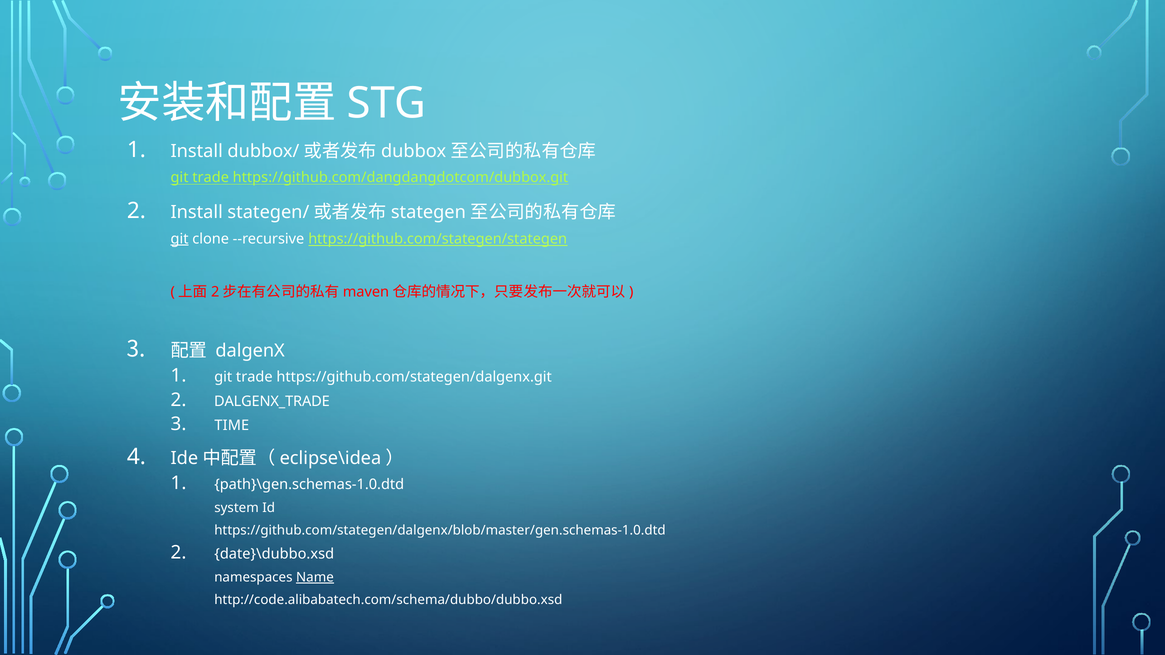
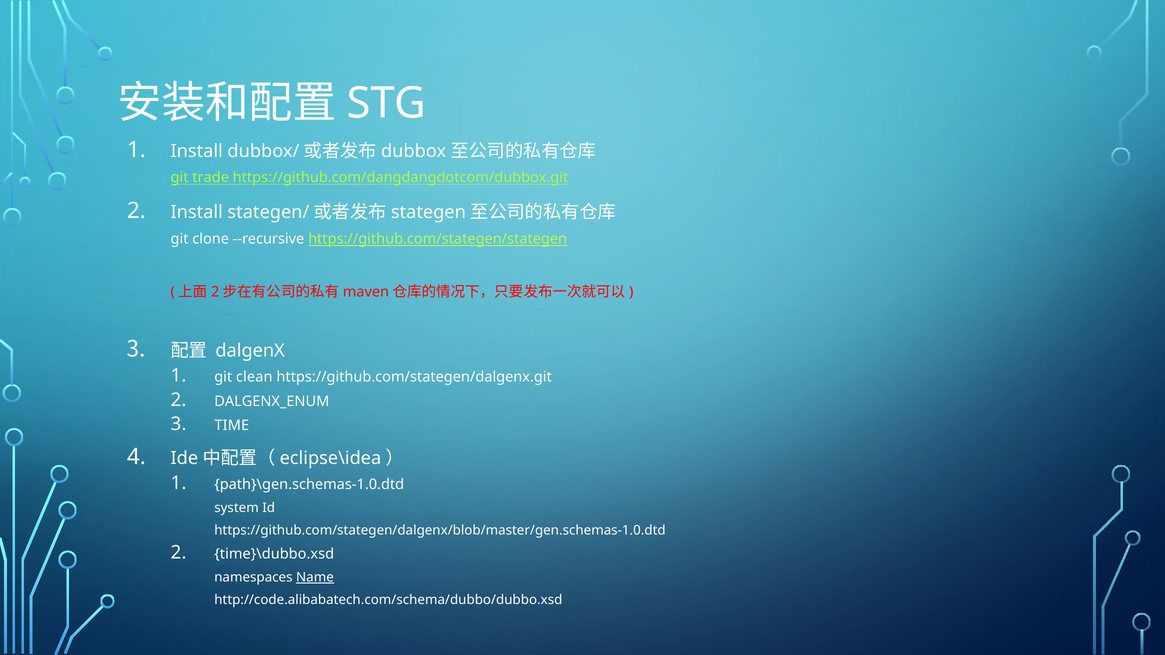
git underline: present -> none (180, 239)
trade: trade -> clean (254, 377)
DALGENX_TRADE: DALGENX_TRADE -> DALGENX_ENUM (272, 401)
date}\dubbo.xsd: date}\dubbo.xsd -> time}\dubbo.xsd (274, 554)
